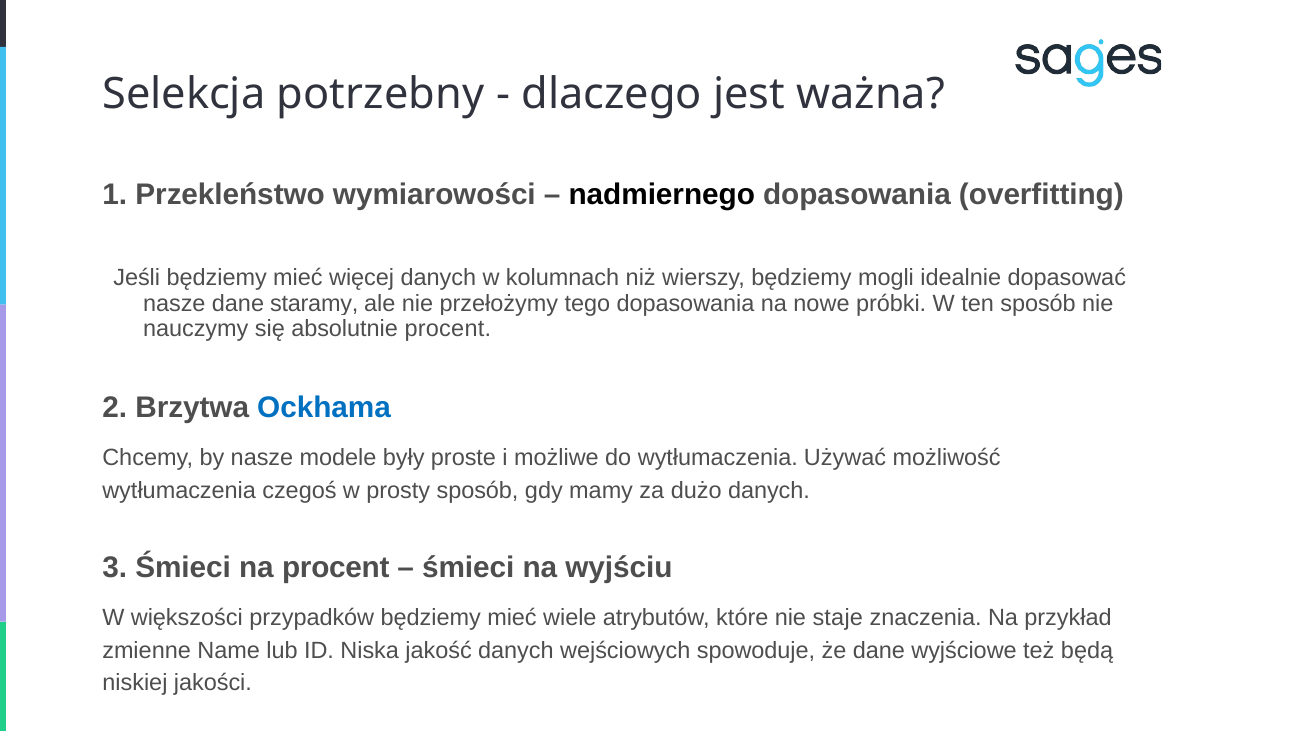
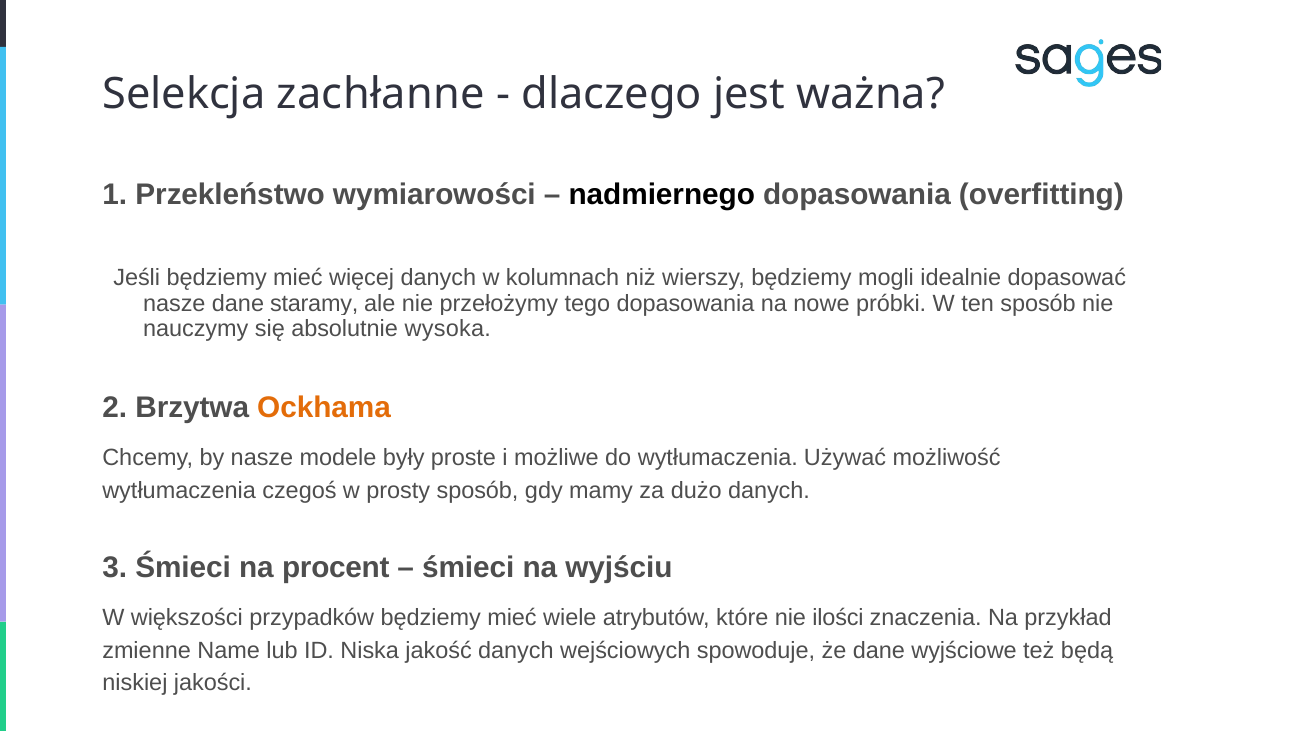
potrzebny: potrzebny -> zachłanne (381, 94)
absolutnie procent: procent -> wysoka (448, 329)
Ockhama colour: blue -> orange (324, 408)
staje: staje -> ilości (838, 618)
